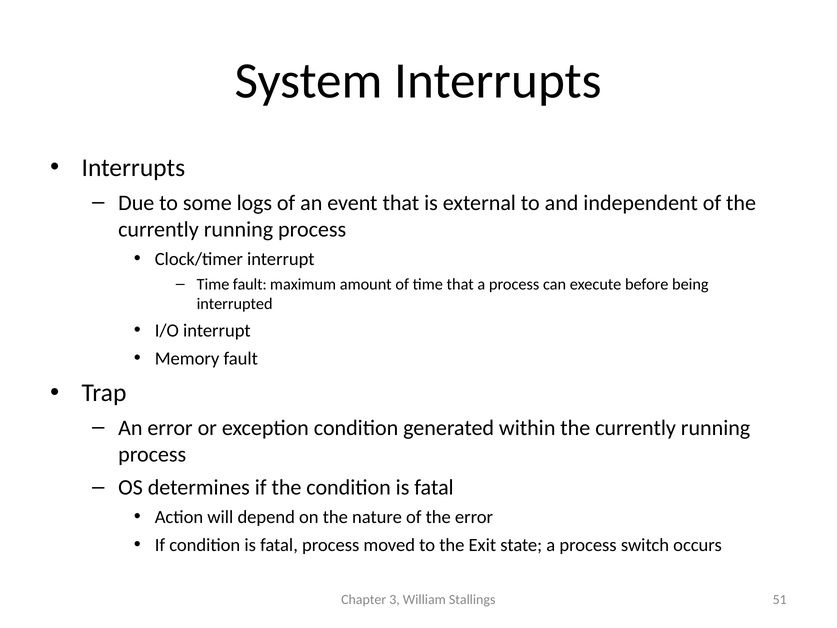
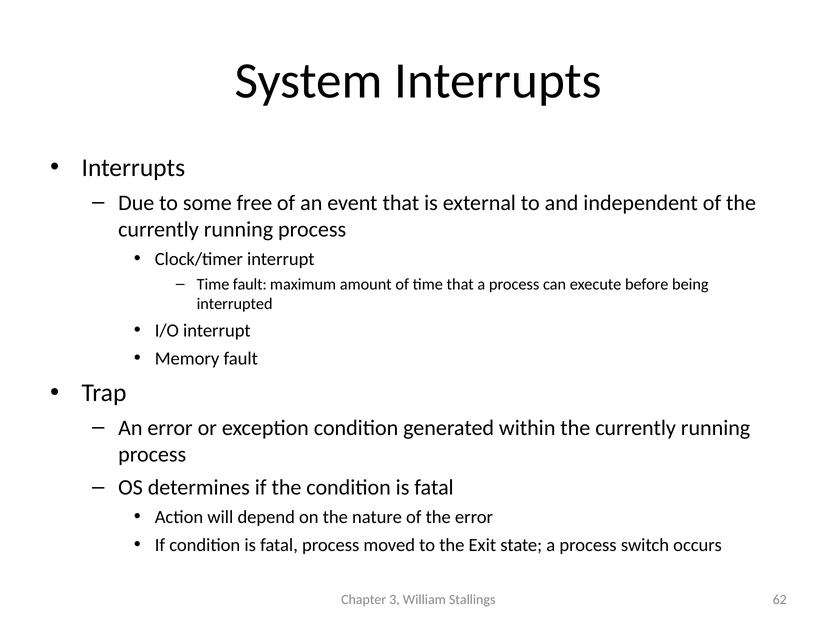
logs: logs -> free (254, 203)
51: 51 -> 62 (780, 599)
